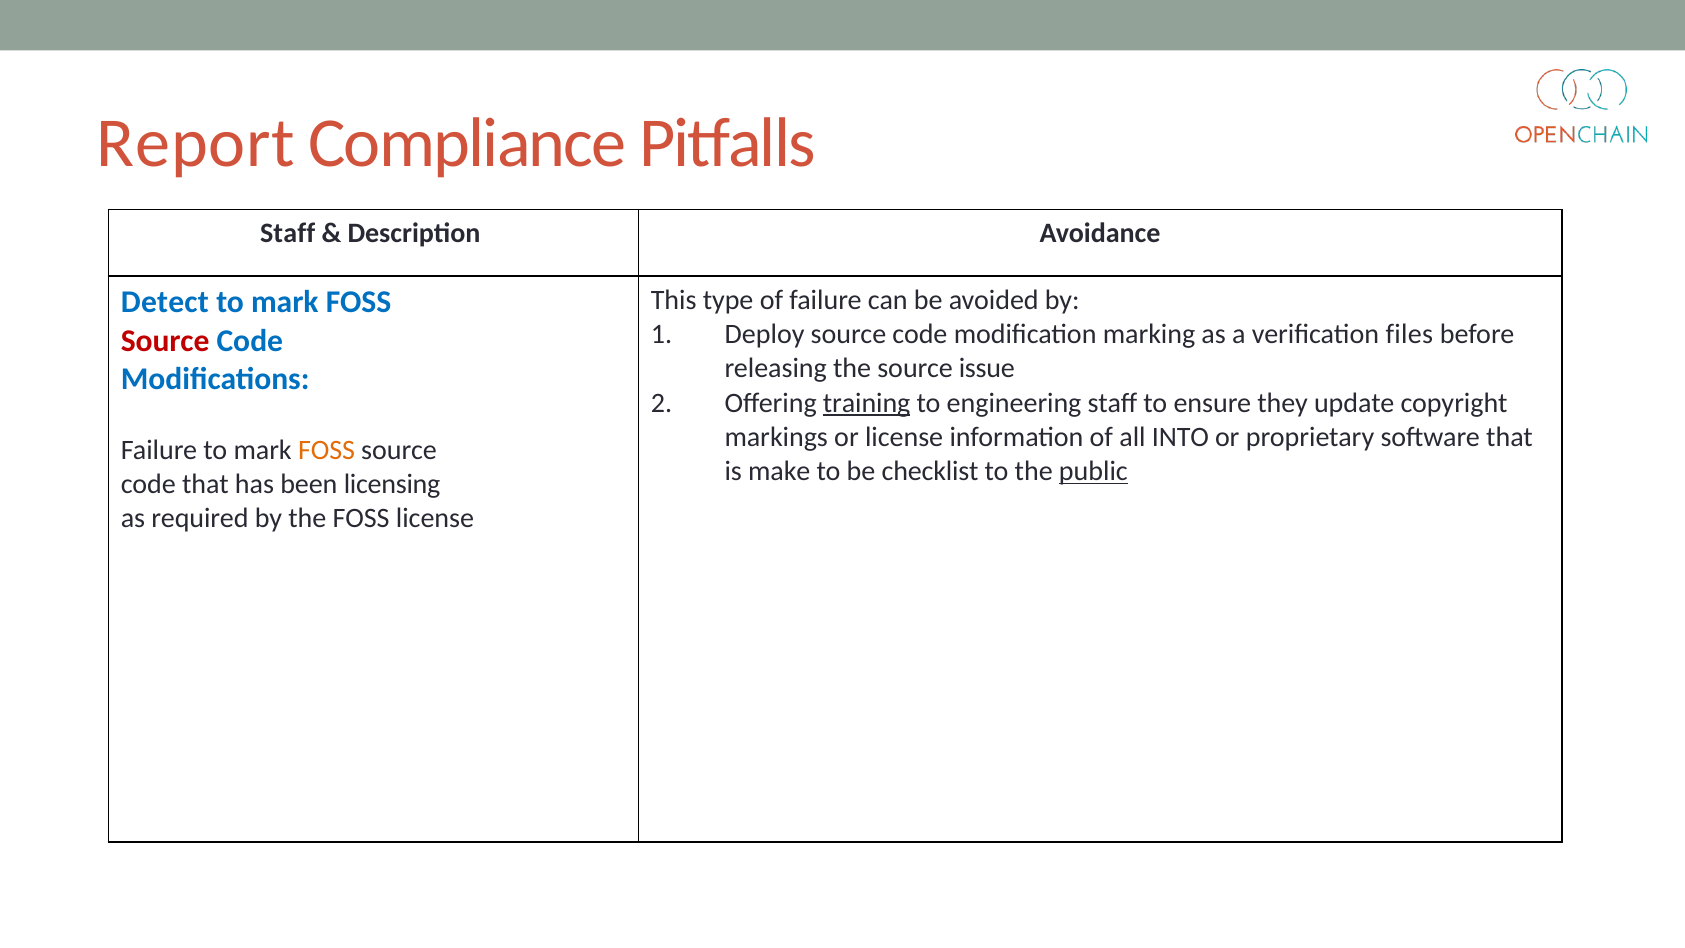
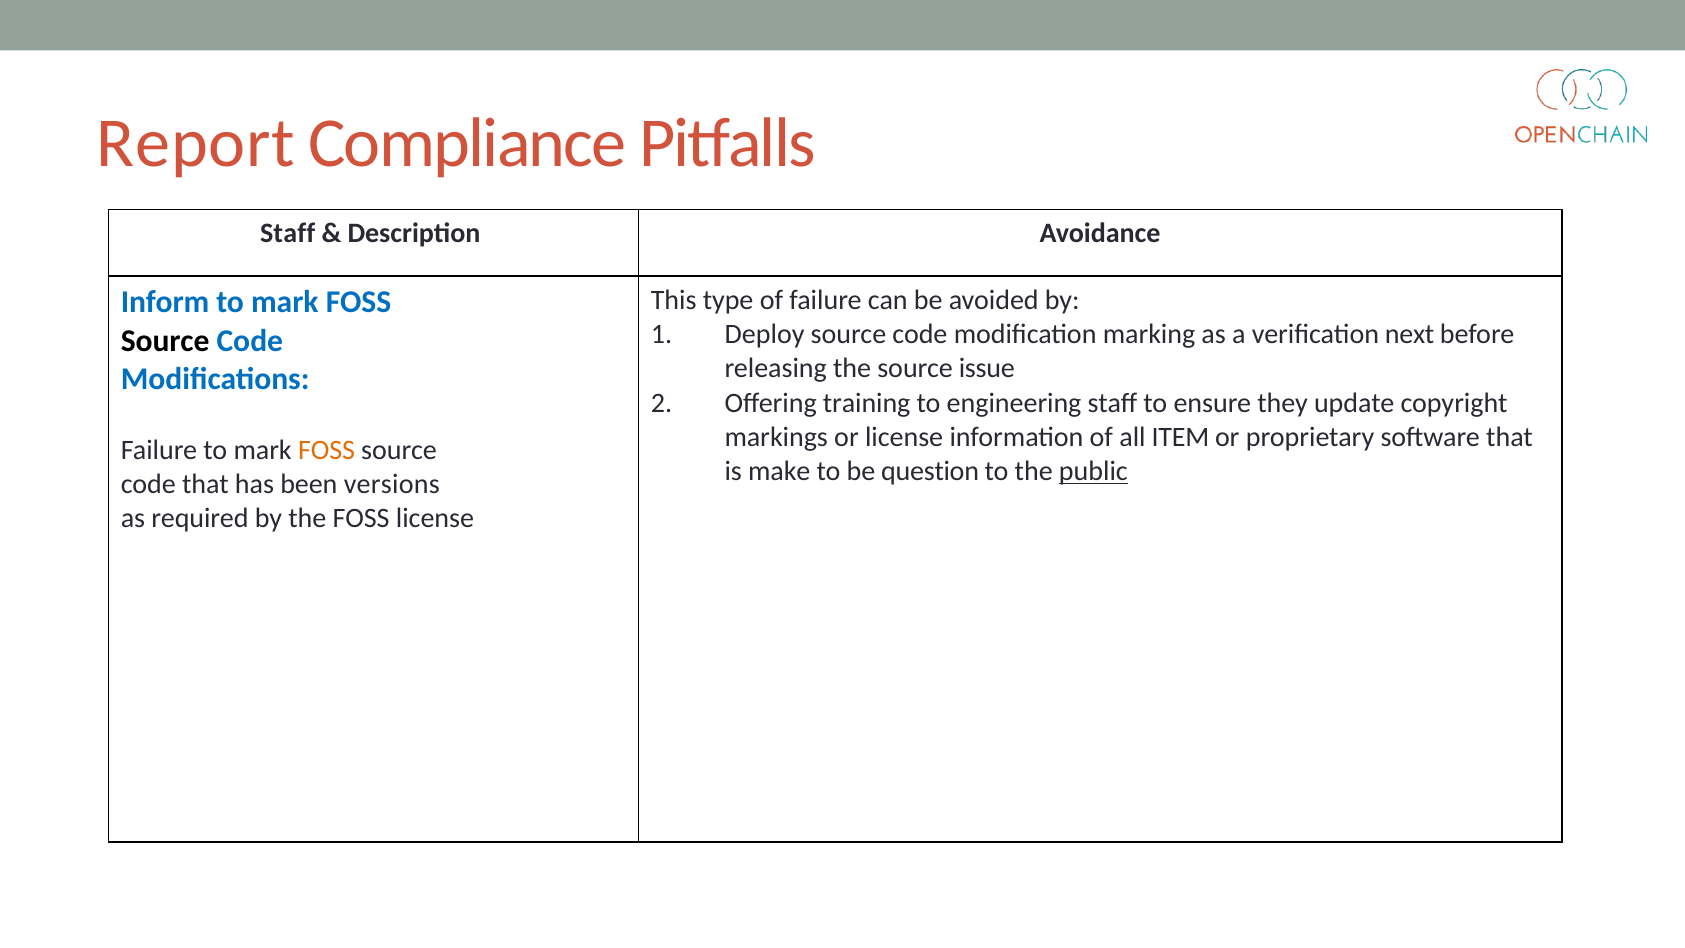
Detect: Detect -> Inform (165, 302)
files: files -> next (1410, 334)
Source colour: red -> black (165, 341)
training underline: present -> none (867, 403)
INTO: INTO -> ITEM (1180, 437)
checklist: checklist -> question (930, 471)
licensing: licensing -> versions (392, 484)
